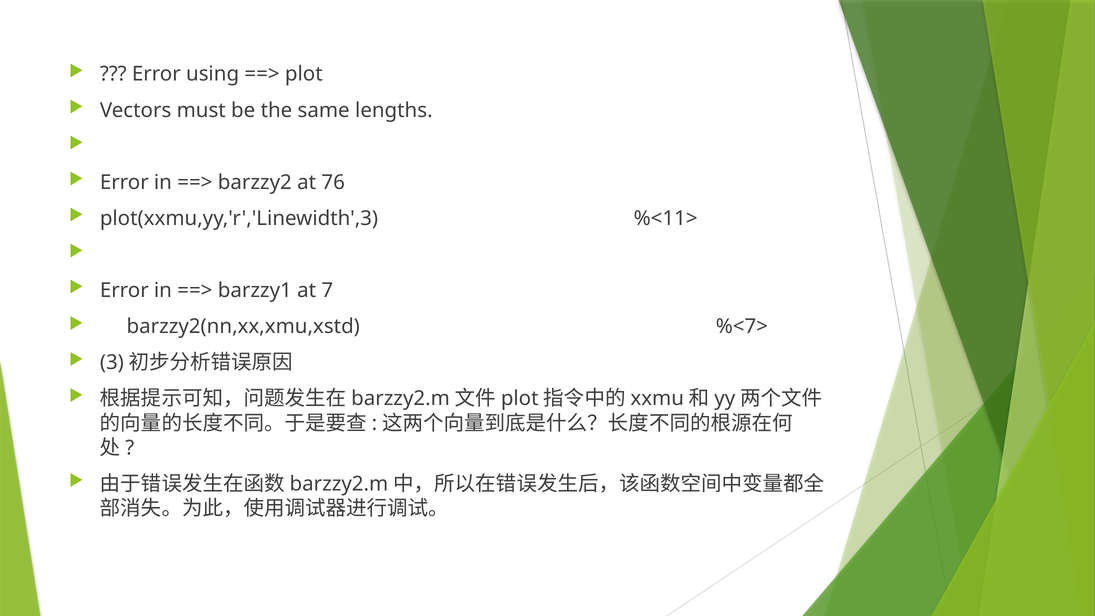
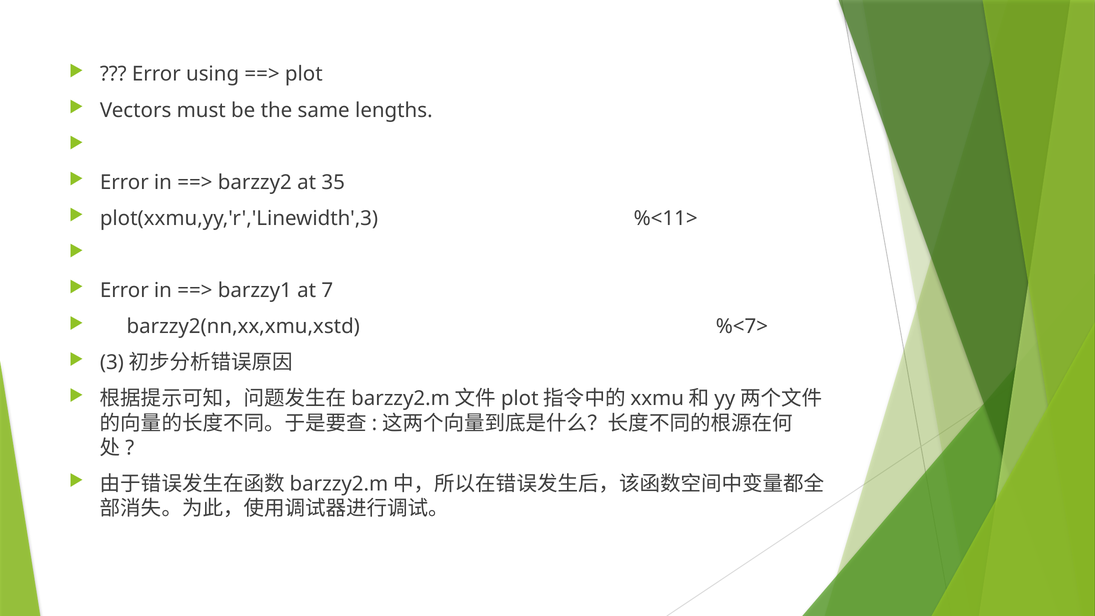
76: 76 -> 35 (333, 182)
